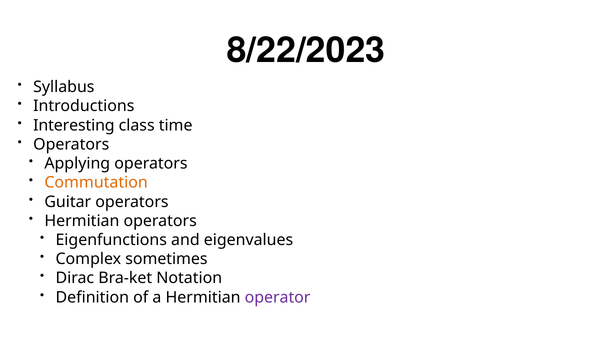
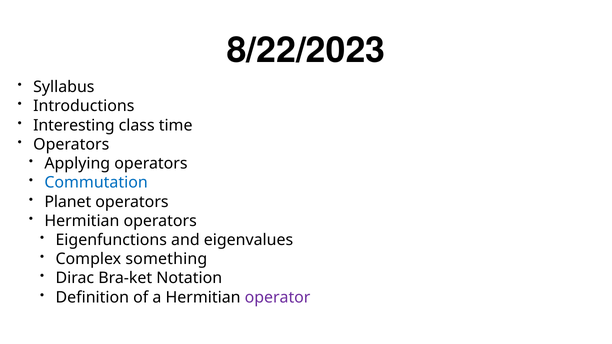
Commutation colour: orange -> blue (96, 183)
Guitar: Guitar -> Planet (68, 202)
sometimes: sometimes -> something (166, 259)
